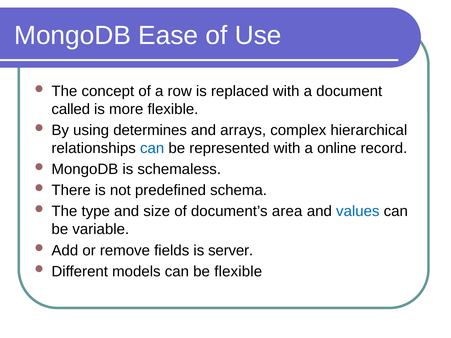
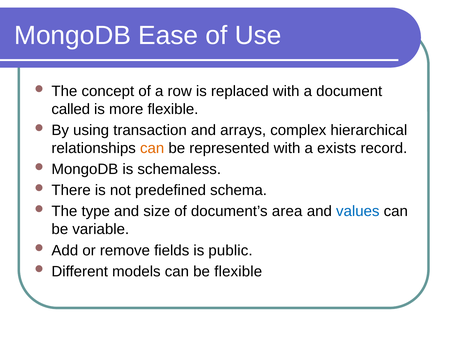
determines: determines -> transaction (150, 130)
can colour: blue -> orange (152, 148)
online: online -> exists (337, 148)
server: server -> public (231, 251)
